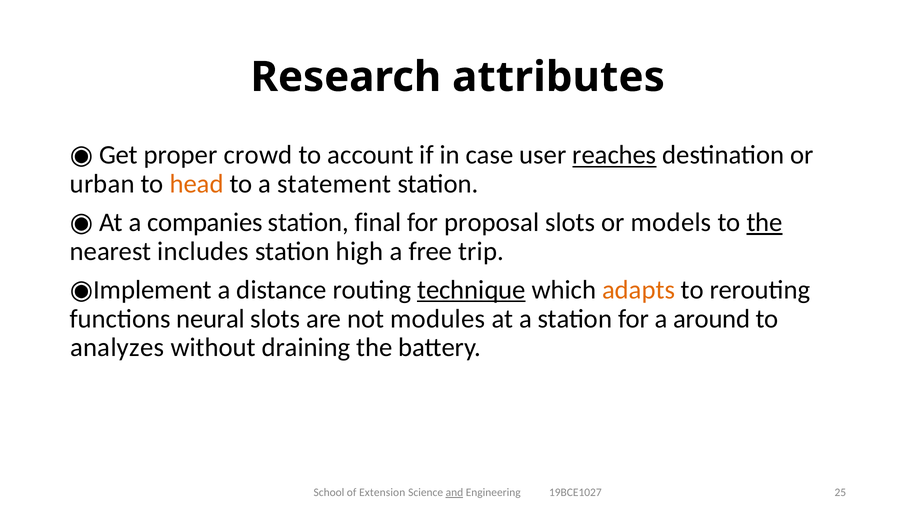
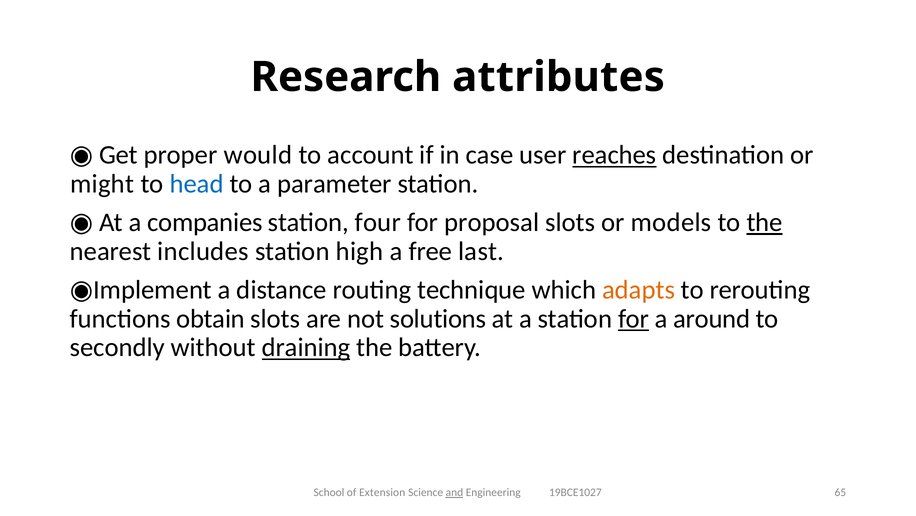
crowd: crowd -> would (258, 155)
urban: urban -> might (102, 184)
head colour: orange -> blue (197, 184)
statement: statement -> parameter (334, 184)
final: final -> four (378, 222)
trip: trip -> last (481, 251)
technique underline: present -> none (471, 289)
neural: neural -> obtain (211, 318)
modules: modules -> solutions (438, 318)
for underline: none -> present (634, 318)
analyzes: analyzes -> secondly (117, 347)
draining underline: none -> present (306, 347)
25: 25 -> 65 (840, 492)
